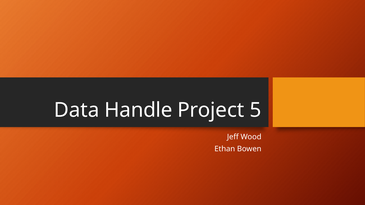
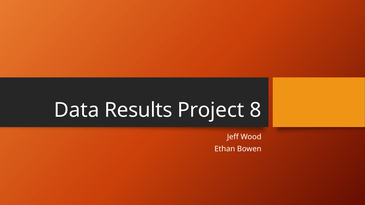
Handle: Handle -> Results (138, 110)
5: 5 -> 8 (256, 110)
